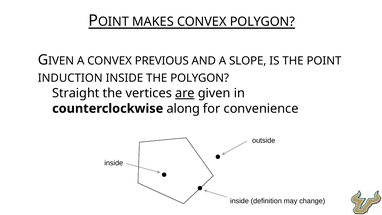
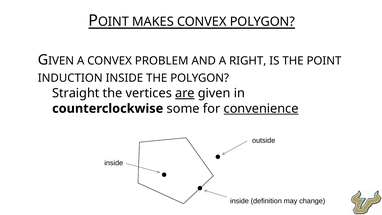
PREVIOUS: PREVIOUS -> PROBLEM (162, 61)
SLOPE: SLOPE -> RIGHT (248, 61)
along: along -> some (183, 109)
convenience underline: none -> present (261, 109)
